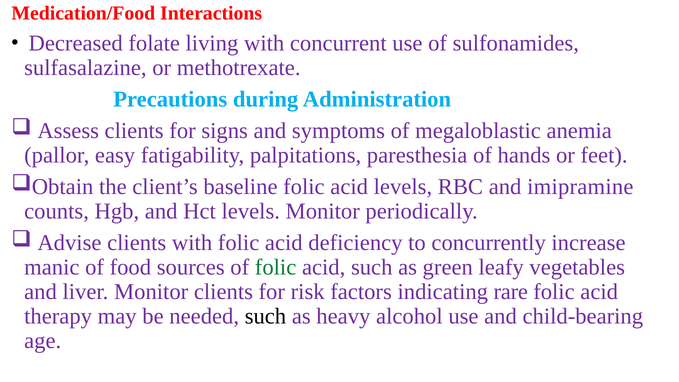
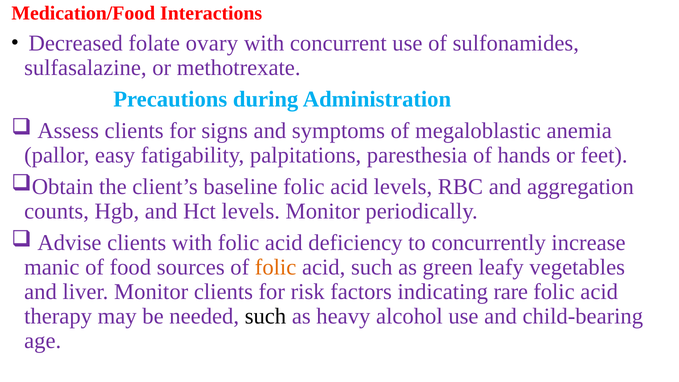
living: living -> ovary (212, 43)
imipramine: imipramine -> aggregation (580, 187)
folic colour: green -> orange (276, 267)
